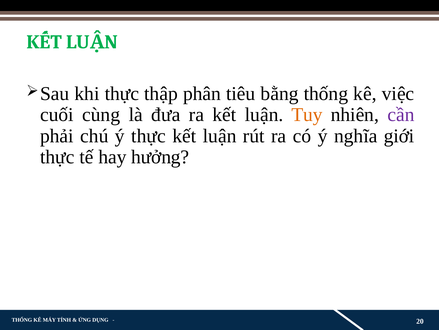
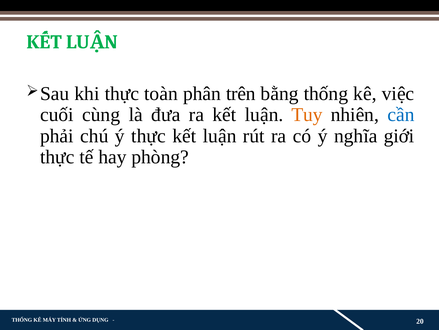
thập: thập -> toàn (161, 93)
tiêu: tiêu -> trên (241, 93)
cần colour: purple -> blue (401, 114)
hưởng: hưởng -> phòng (160, 157)
